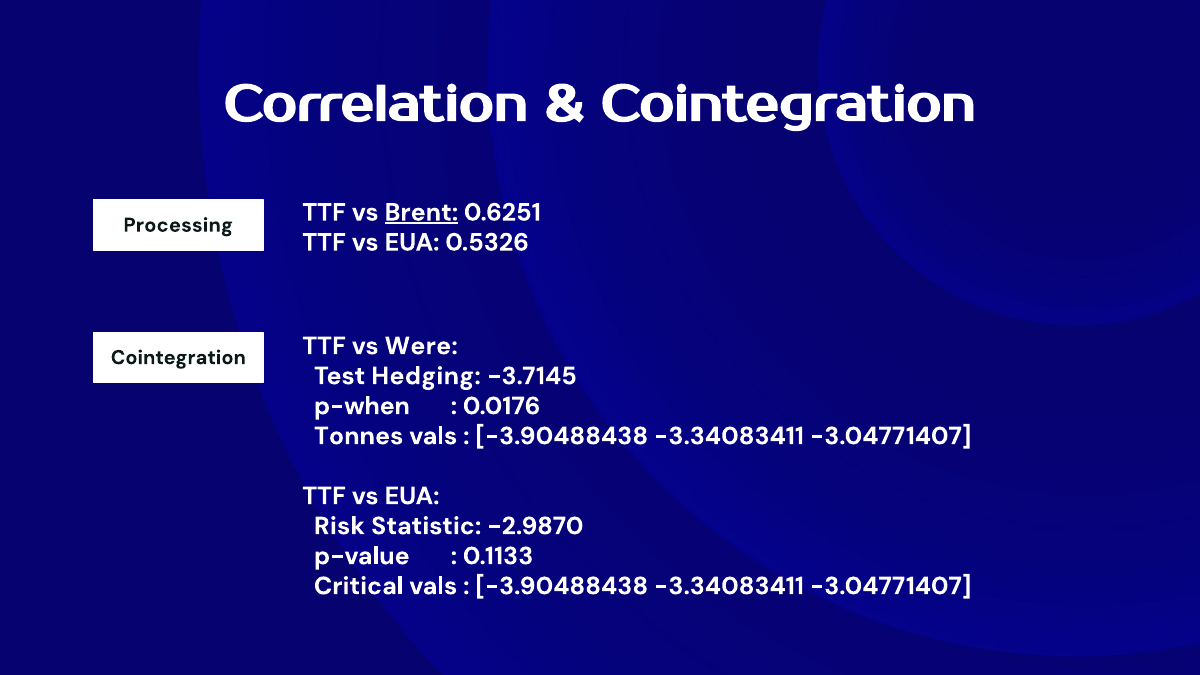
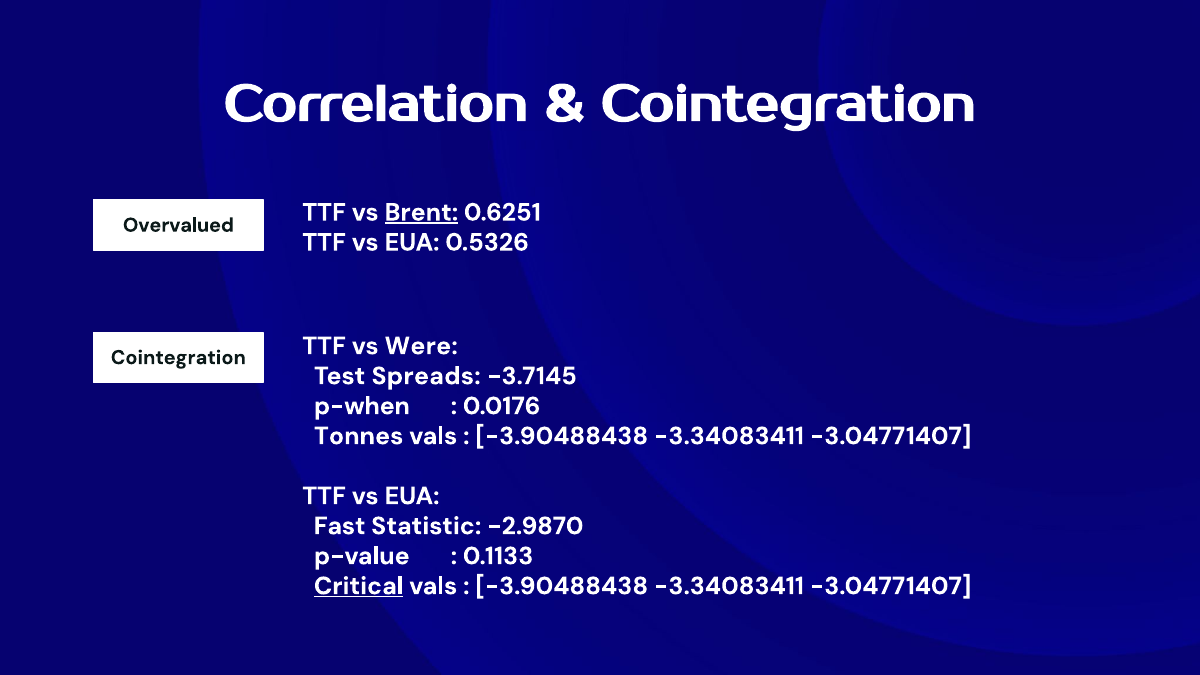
Processing: Processing -> Overvalued (178, 225)
Hedging: Hedging -> Spreads (426, 376)
Risk: Risk -> Fast (340, 526)
Critical underline: none -> present (359, 586)
